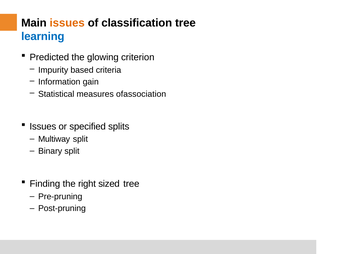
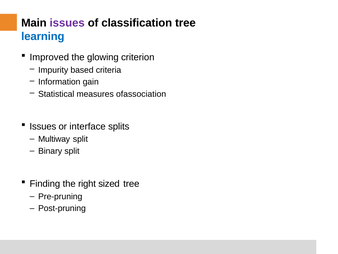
issues colour: orange -> purple (67, 23)
Predicted: Predicted -> Improved (49, 57)
specified: specified -> interface (88, 126)
